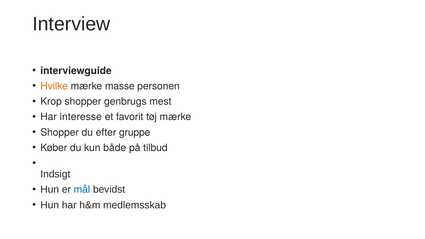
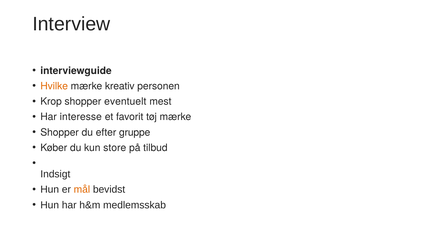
masse: masse -> kreativ (120, 86)
genbrugs: genbrugs -> eventuelt (125, 102)
både: både -> store (115, 148)
mål colour: blue -> orange (82, 190)
